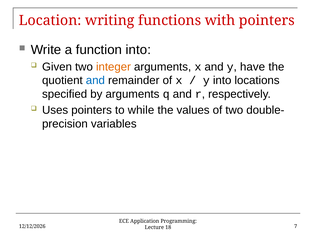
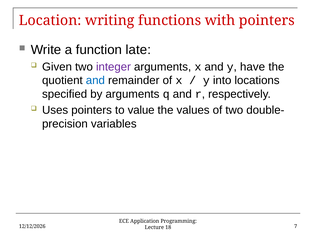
function into: into -> late (138, 50)
integer colour: orange -> purple (113, 67)
while: while -> value (141, 110)
